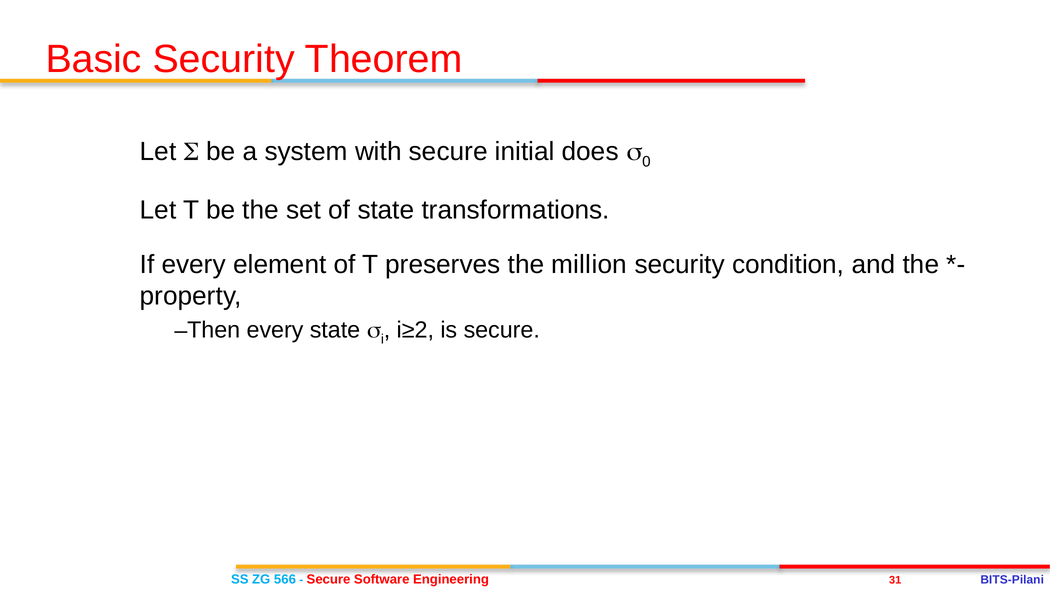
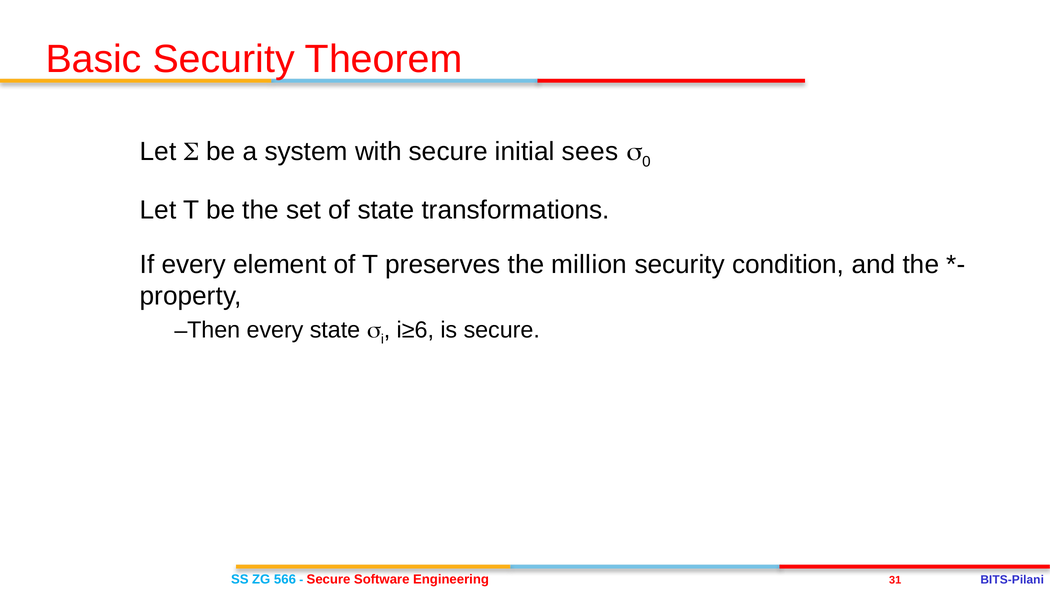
does: does -> sees (590, 151)
i≥2: i≥2 -> i≥6 (415, 330)
